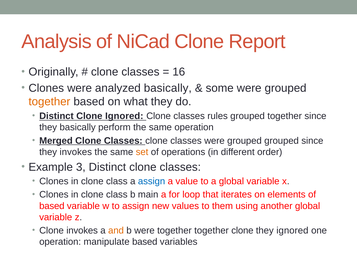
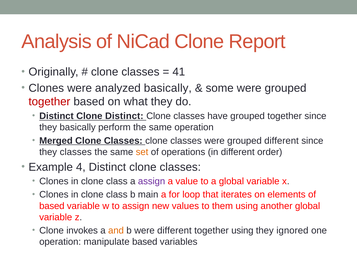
16: 16 -> 41 (179, 72)
together colour: orange -> red (49, 102)
Clone Ignored: Ignored -> Distinct (124, 116)
rules: rules -> have (218, 116)
grouped grouped: grouped -> different (282, 141)
they invokes: invokes -> classes (76, 152)
3: 3 -> 4 (81, 167)
assign colour: blue -> purple (152, 181)
were together: together -> different (174, 230)
together clone: clone -> using (242, 230)
